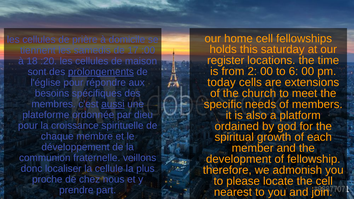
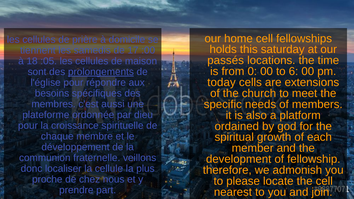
register: register -> passés (226, 60)
:20: :20 -> :05 (49, 61)
2: 2 -> 0 (252, 71)
aussi underline: present -> none (113, 104)
